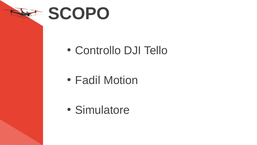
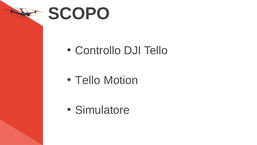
Fadil: Fadil -> Tello (88, 80)
